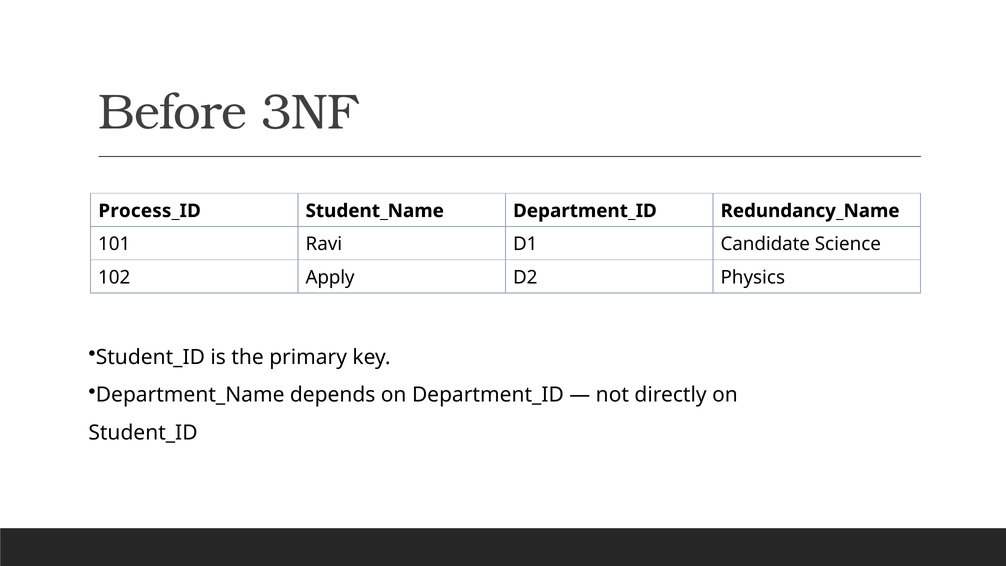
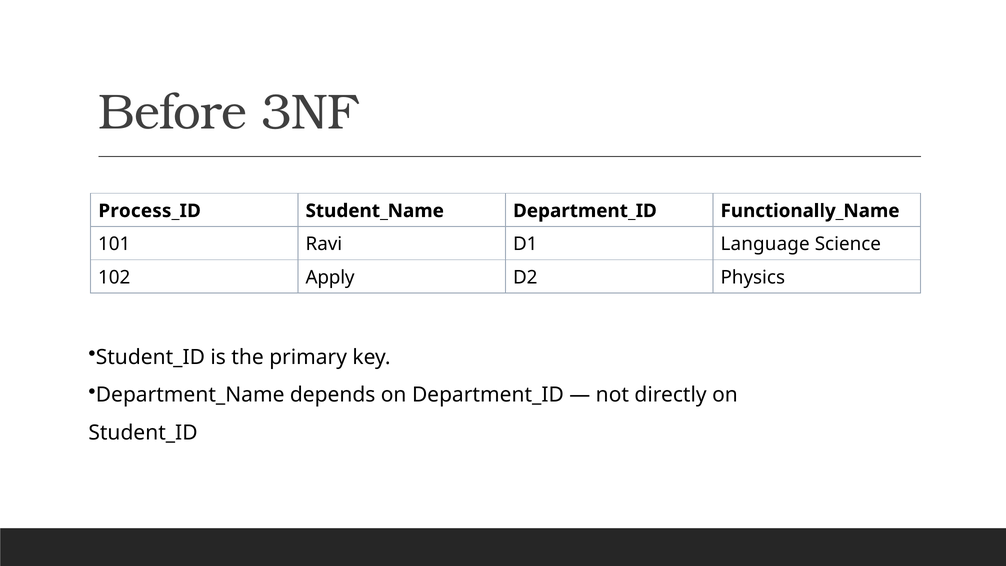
Redundancy_Name: Redundancy_Name -> Functionally_Name (810, 211)
Candidate: Candidate -> Language (765, 244)
